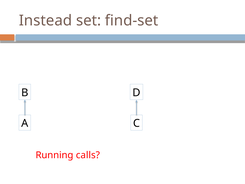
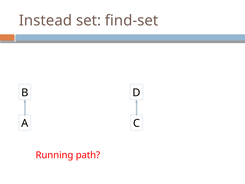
calls: calls -> path (88, 155)
